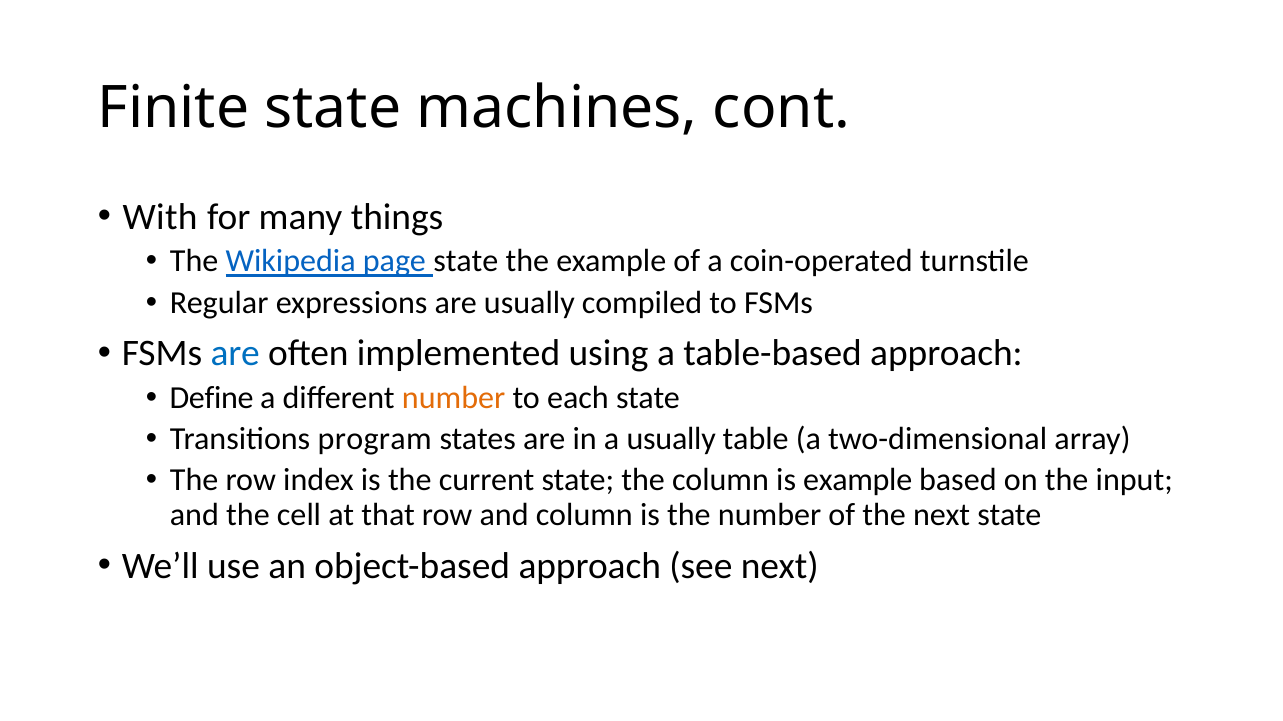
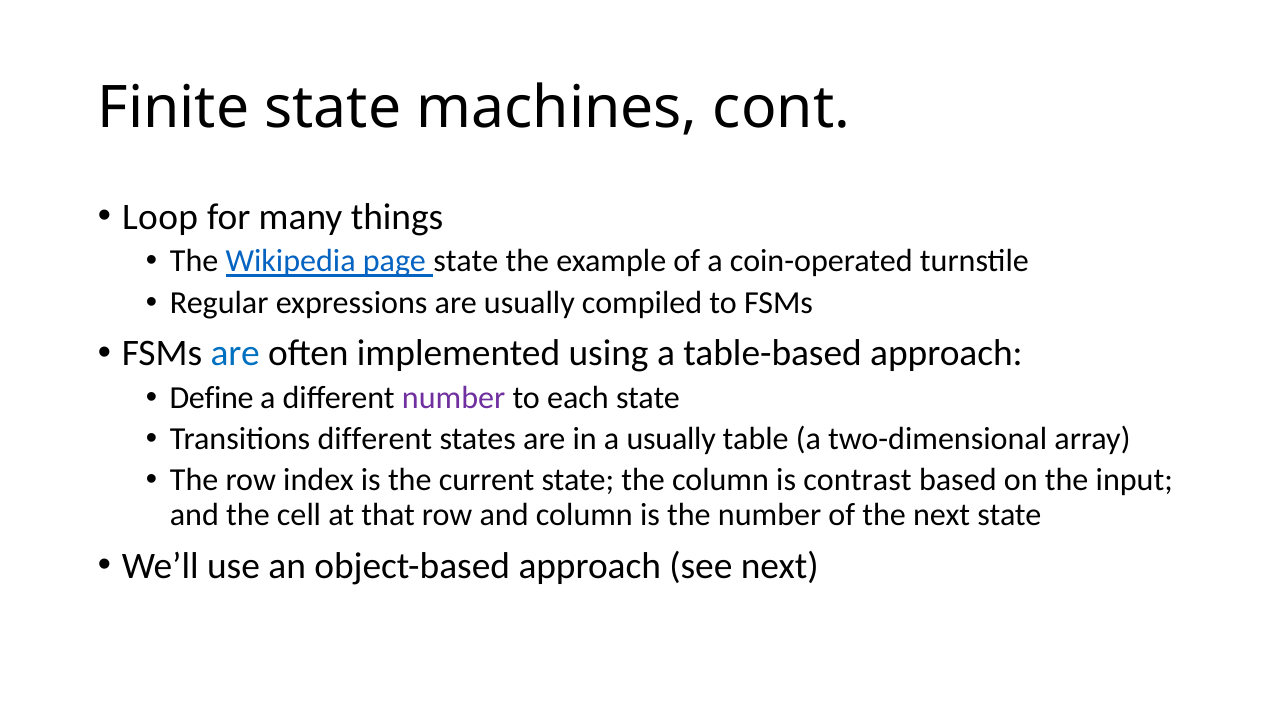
With: With -> Loop (160, 217)
number colour: orange -> purple (454, 398)
Transitions program: program -> different (375, 439)
is example: example -> contrast (857, 481)
